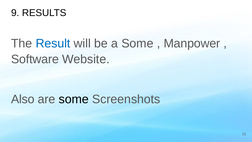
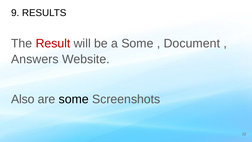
Result colour: blue -> red (53, 43)
Manpower: Manpower -> Document (192, 43)
Software: Software -> Answers (35, 59)
